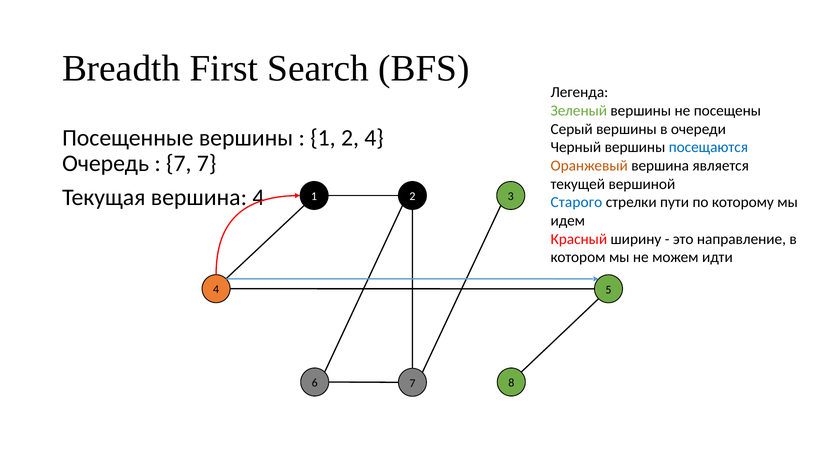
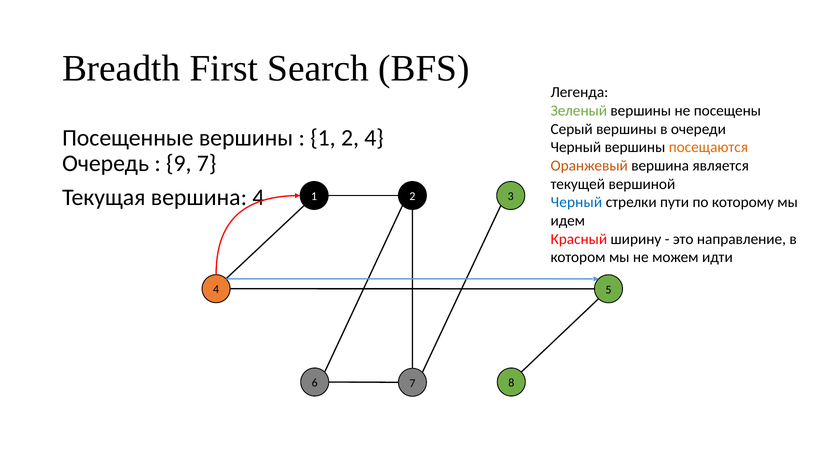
посещаются colour: blue -> orange (708, 148)
7: 7 -> 9 (179, 163)
Старого: Старого -> Черный (576, 203)
